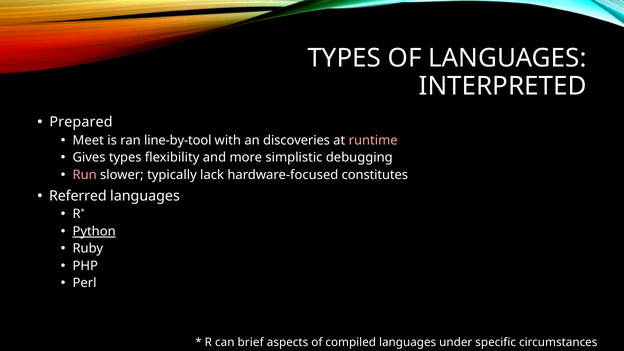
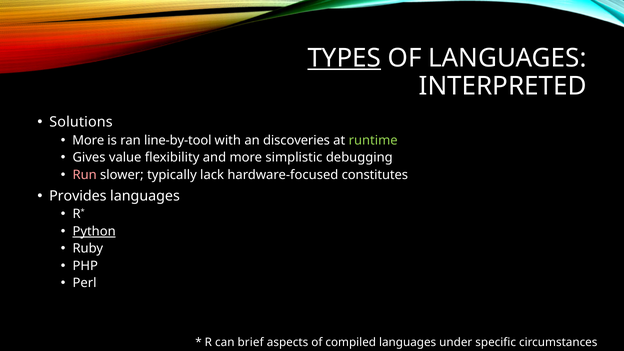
TYPES underline: none -> present (344, 58)
Prepared: Prepared -> Solutions (81, 122)
Meet: Meet -> More (88, 140)
runtime colour: pink -> light green (373, 140)
Gives types: types -> value (125, 158)
Referred: Referred -> Provides (78, 196)
